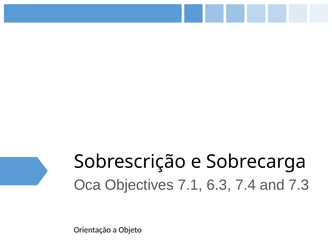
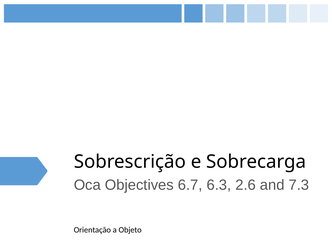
7.1: 7.1 -> 6.7 (190, 185)
7.4: 7.4 -> 2.6 (246, 185)
